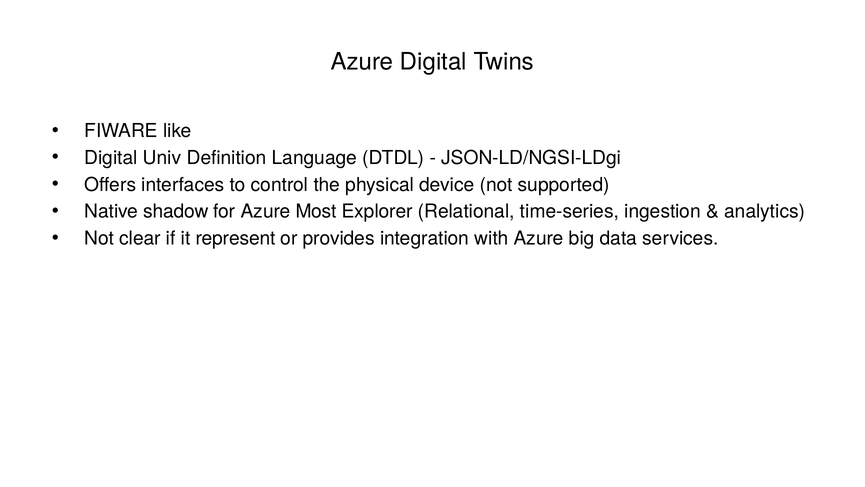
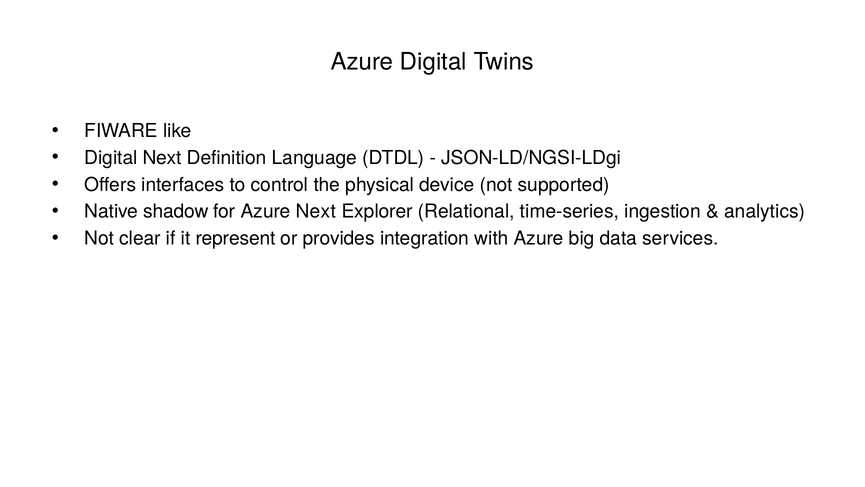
Digital Univ: Univ -> Next (162, 158)
Azure Most: Most -> Next (316, 211)
